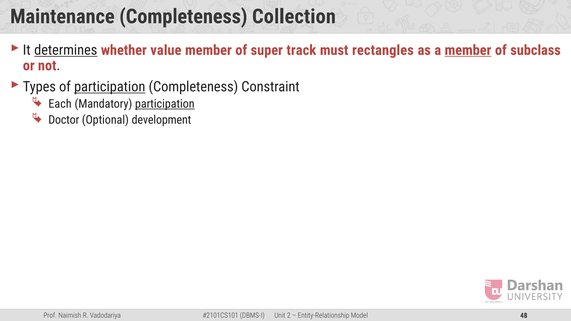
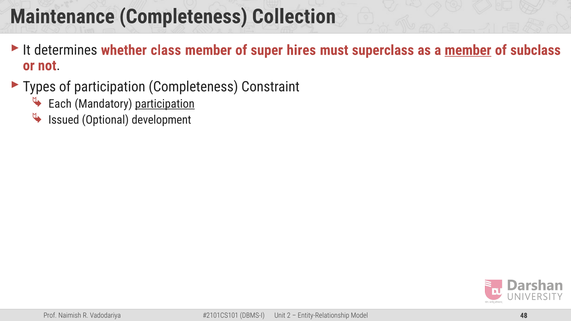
determines underline: present -> none (66, 50)
value: value -> class (166, 50)
track: track -> hires (301, 50)
rectangles: rectangles -> superclass (383, 50)
participation underline: present -> none (110, 87)
Doctor: Doctor -> Issued (64, 120)
